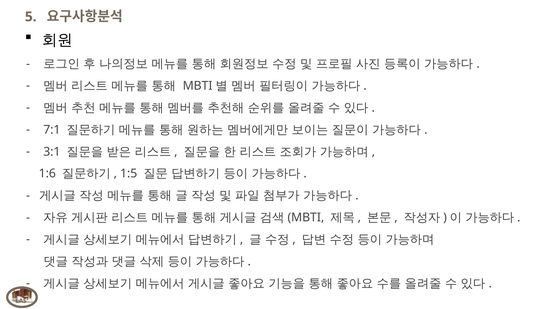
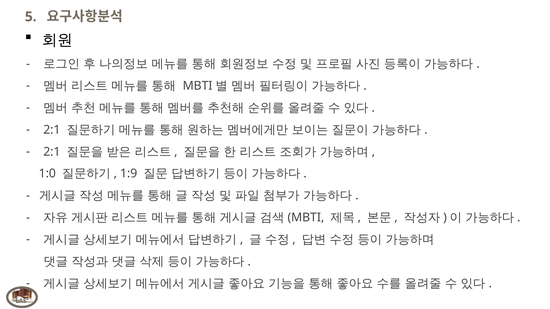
7:1: 7:1 -> 2:1 (52, 130)
3:1: 3:1 -> 2:1 (52, 152)
1:6: 1:6 -> 1:0 (47, 174)
1:5: 1:5 -> 1:9 (129, 174)
